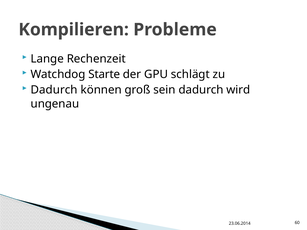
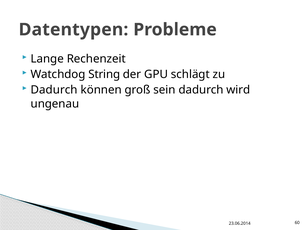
Kompilieren: Kompilieren -> Datentypen (73, 30)
Starte: Starte -> String (104, 74)
